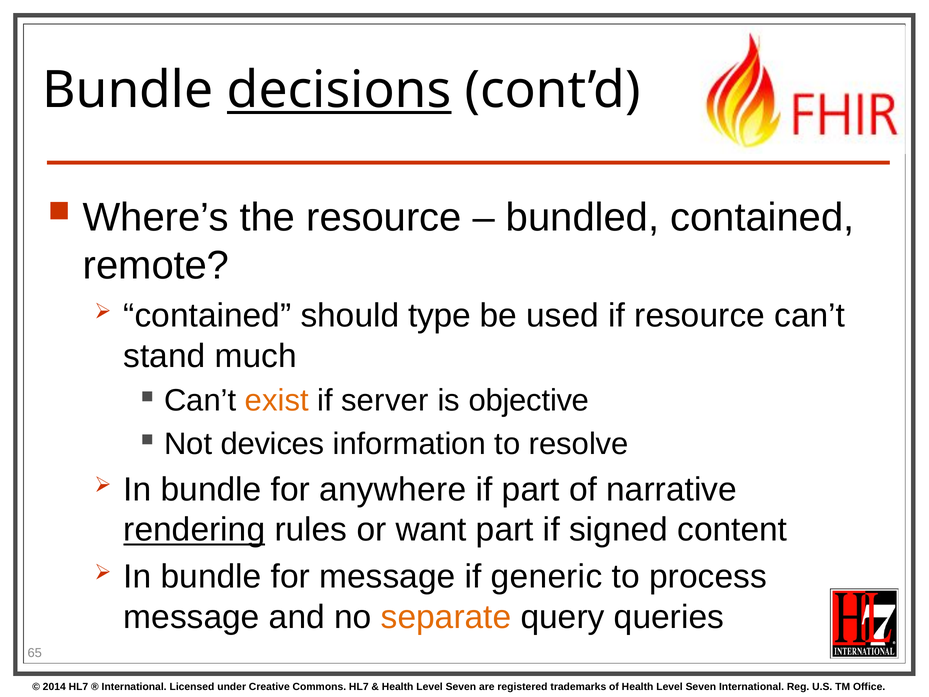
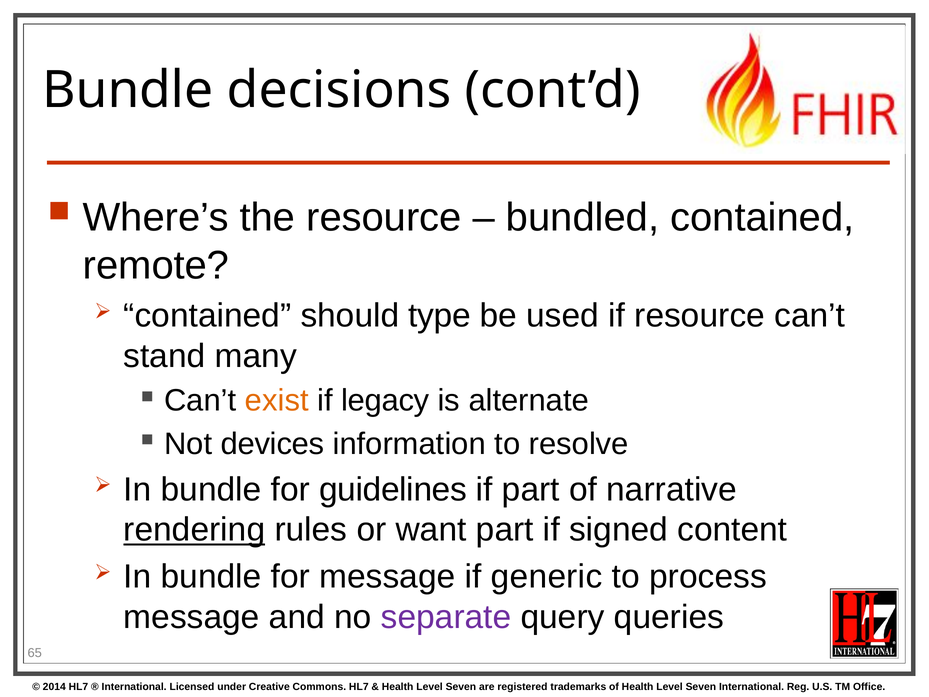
decisions underline: present -> none (339, 90)
much: much -> many (256, 356)
server: server -> legacy (385, 401)
objective: objective -> alternate (529, 401)
anywhere: anywhere -> guidelines (393, 489)
separate colour: orange -> purple (446, 617)
